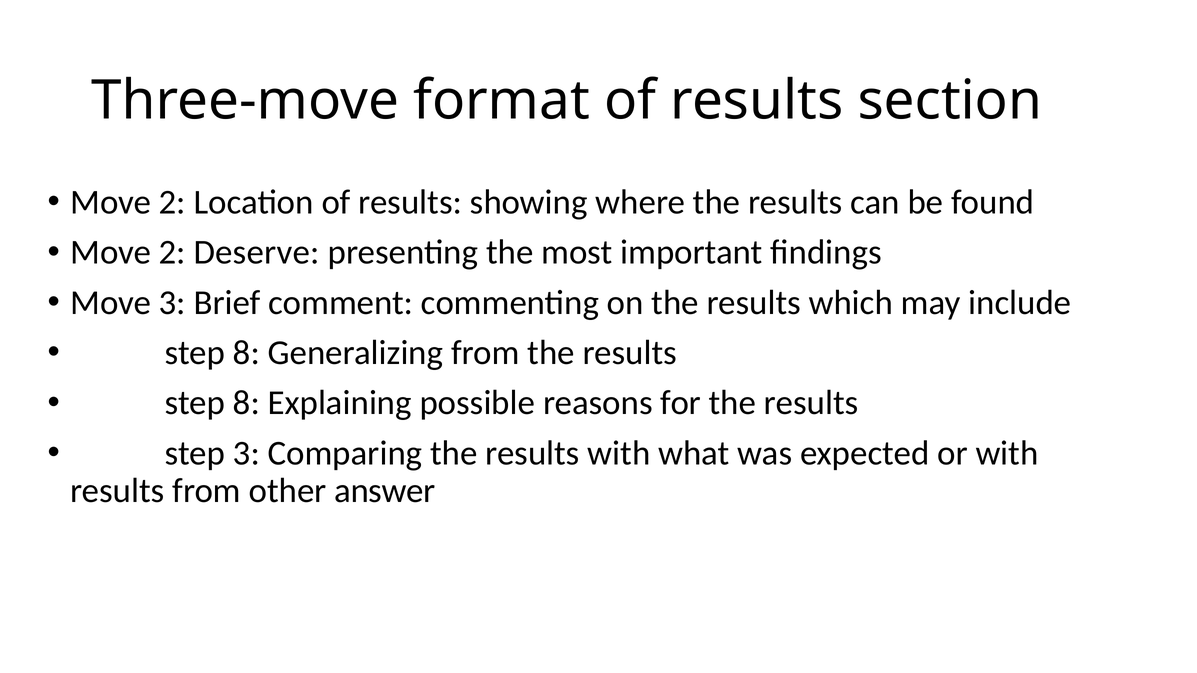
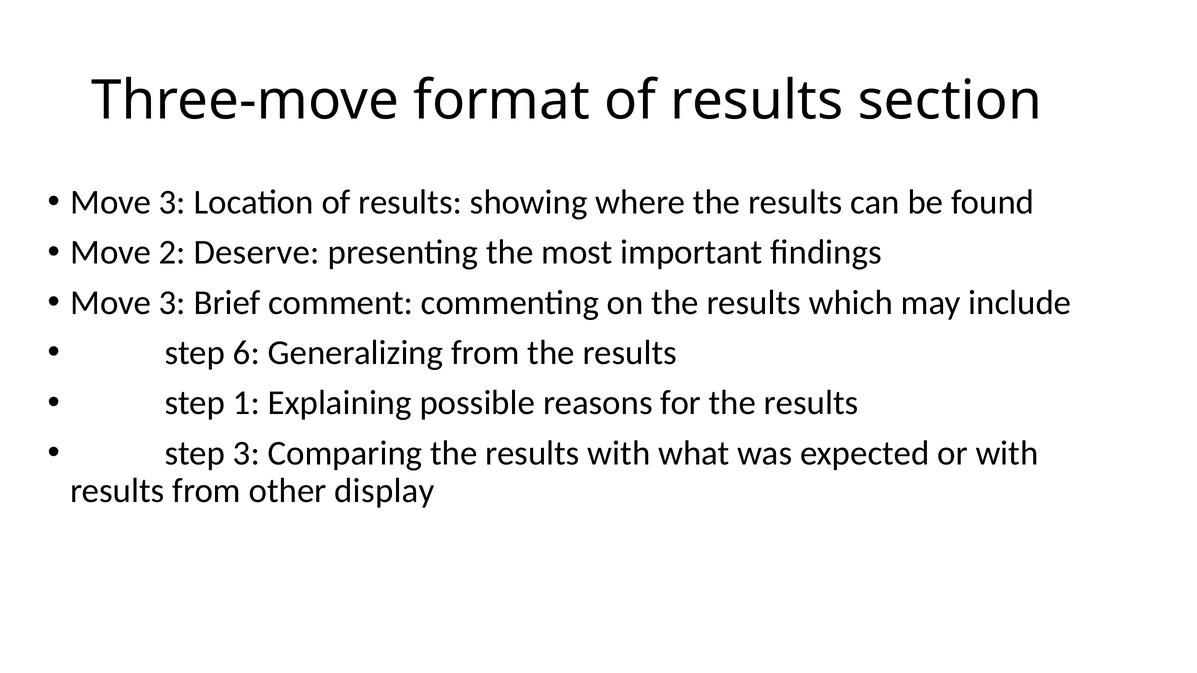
2: 2 -> 3 (172, 202)
8: 8 -> 6 (246, 353)
8: 8 -> 1 (246, 403)
answer: answer -> display (385, 491)
